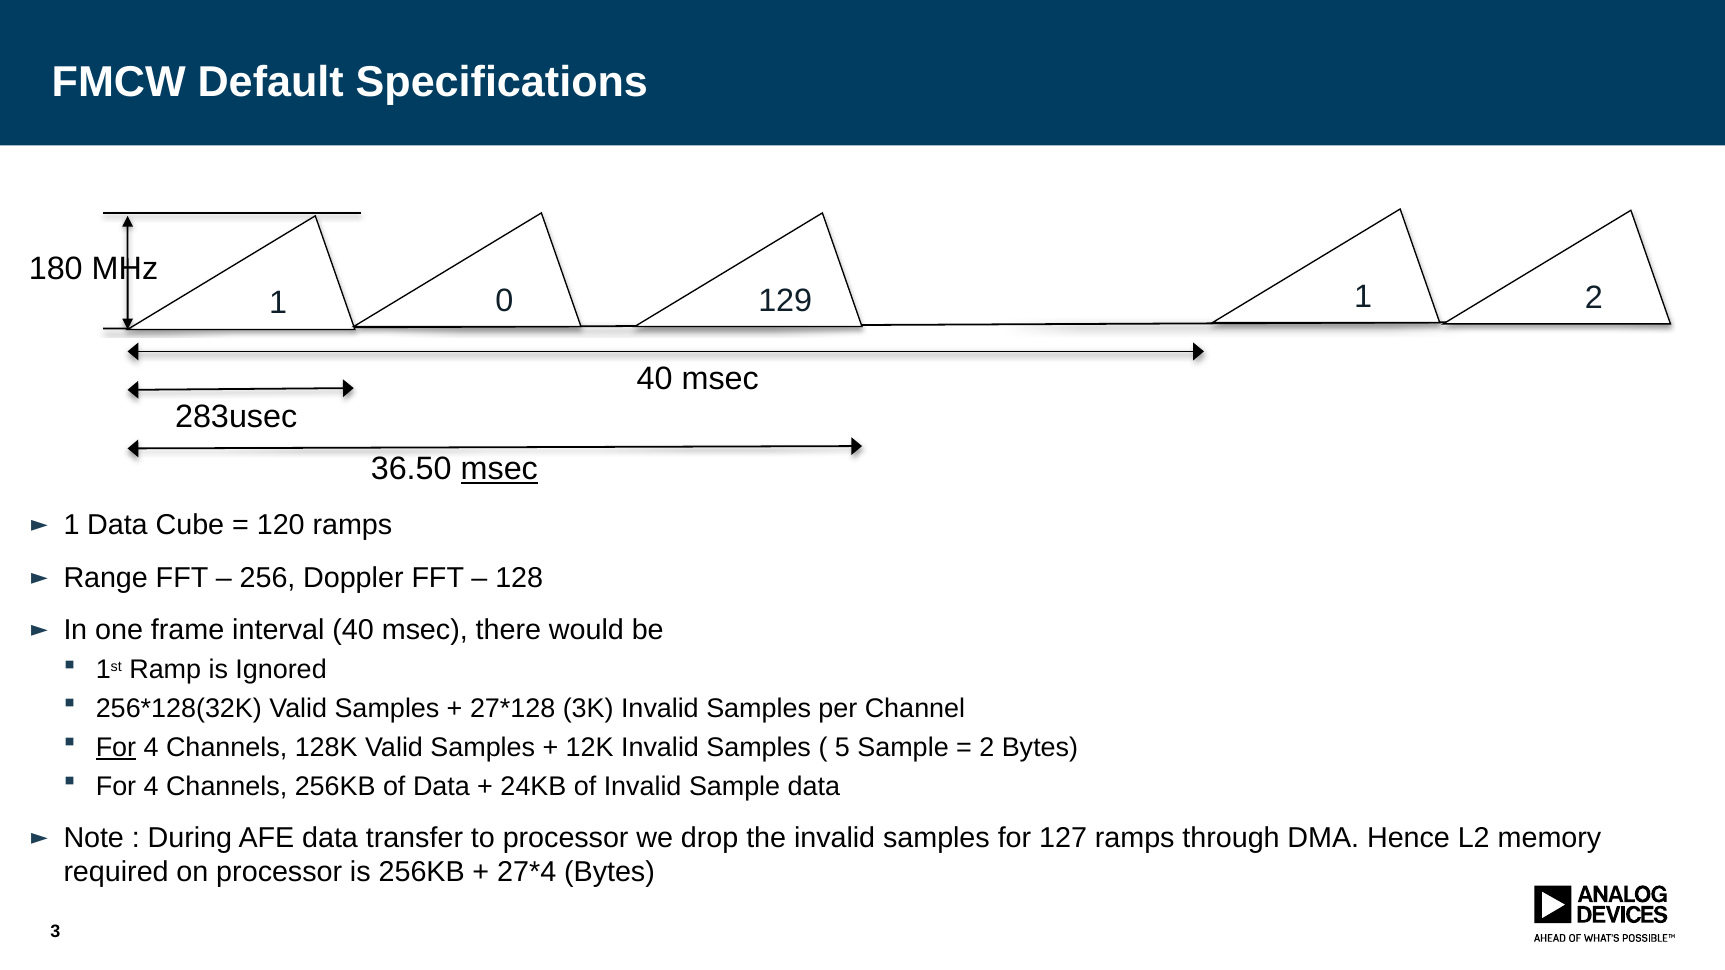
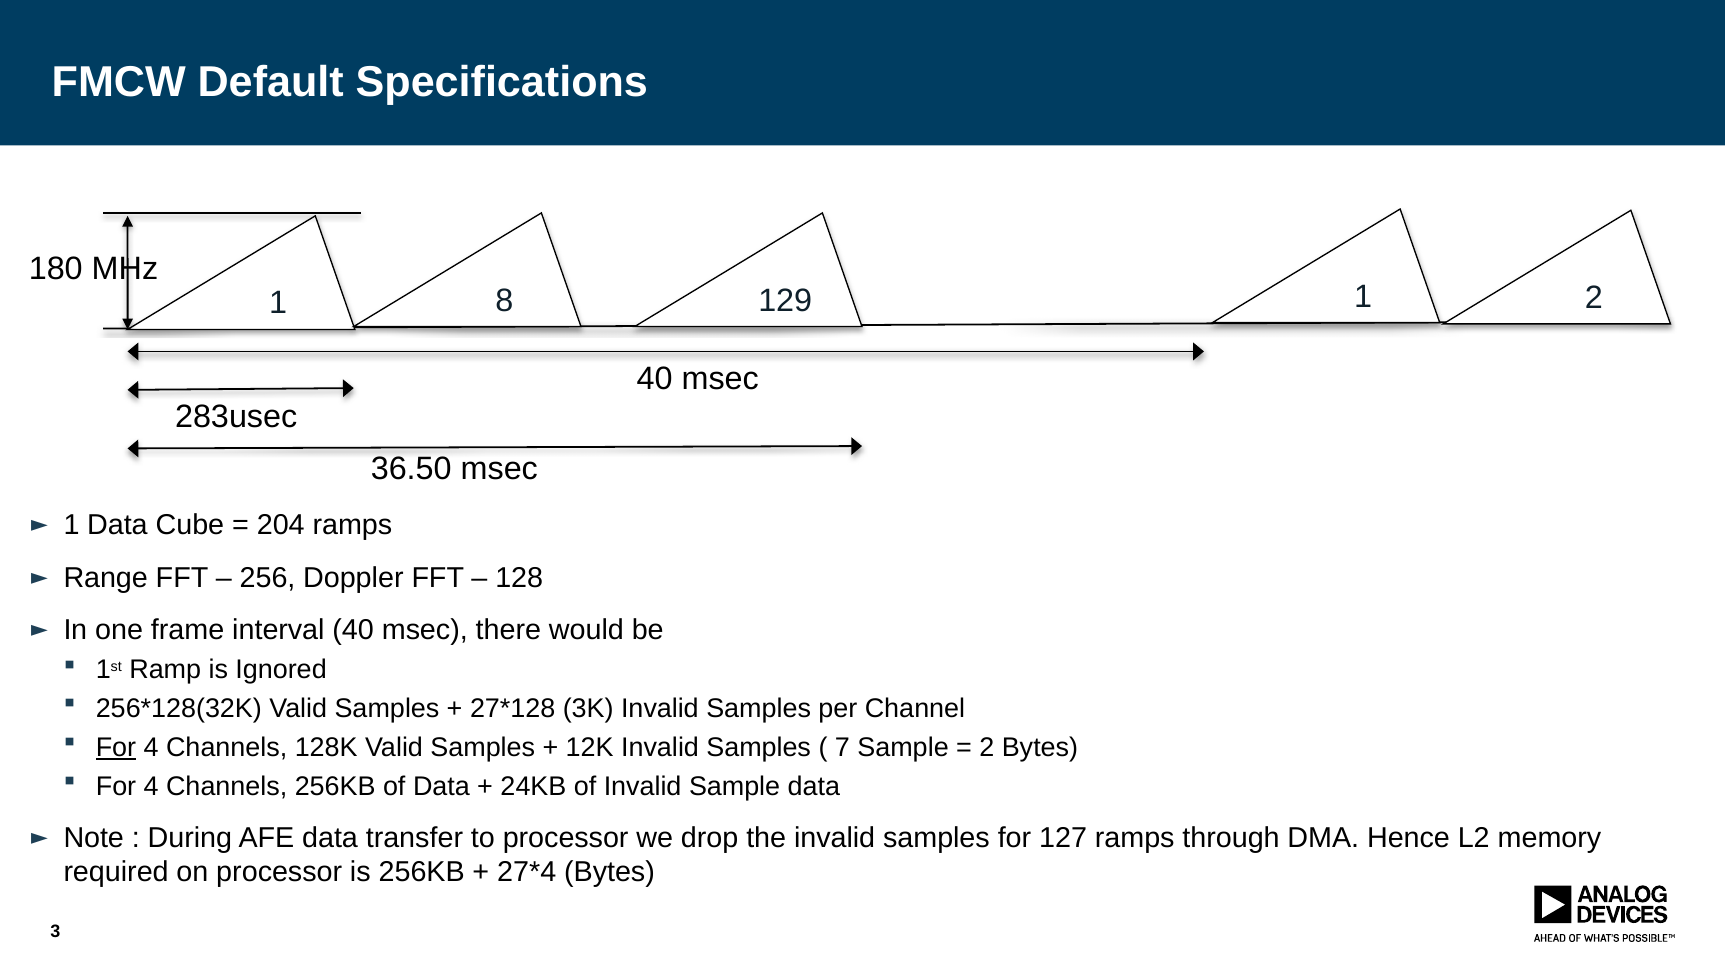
0: 0 -> 8 (504, 300)
msec underline: present -> none (499, 469)
120: 120 -> 204 (281, 525)
5: 5 -> 7 (842, 748)
